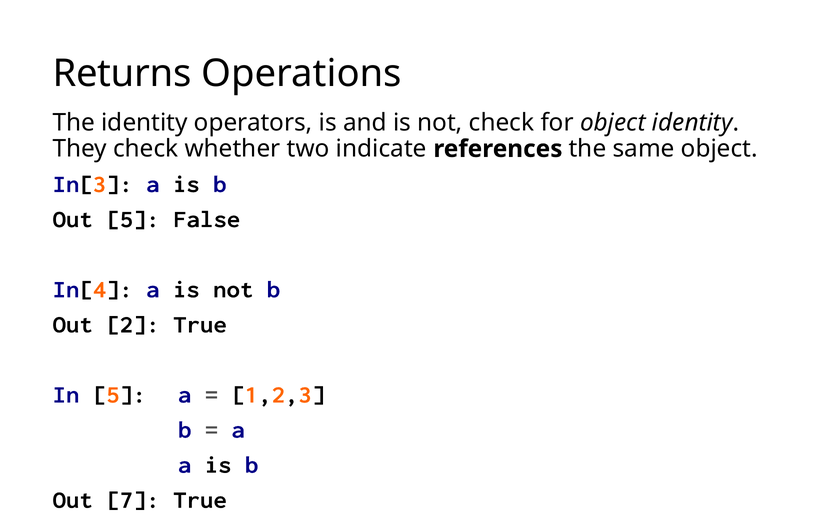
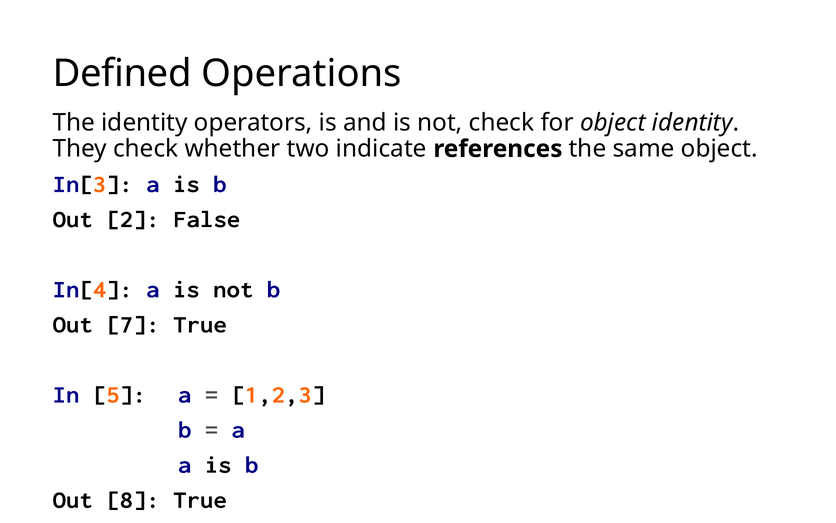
Returns: Returns -> Defined (122, 74)
Out 5: 5 -> 2 (133, 219)
2: 2 -> 7 (133, 324)
7: 7 -> 8 (133, 499)
